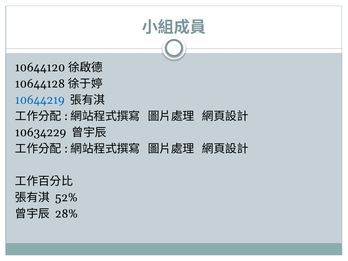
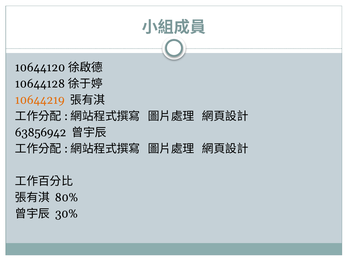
10644219 colour: blue -> orange (40, 100)
10634229: 10634229 -> 63856942 (41, 133)
52%: 52% -> 80% (66, 197)
28%: 28% -> 30% (66, 214)
